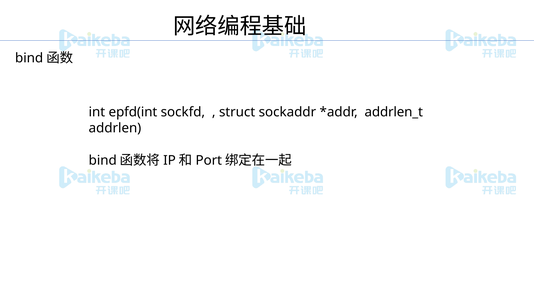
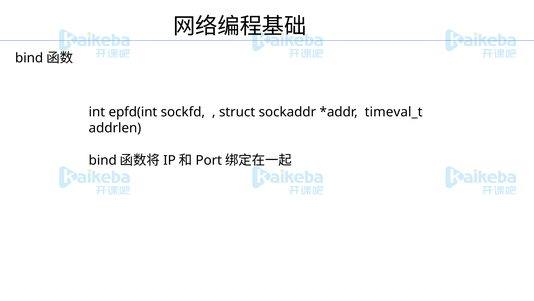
addrlen_t: addrlen_t -> timeval_t (394, 112)
